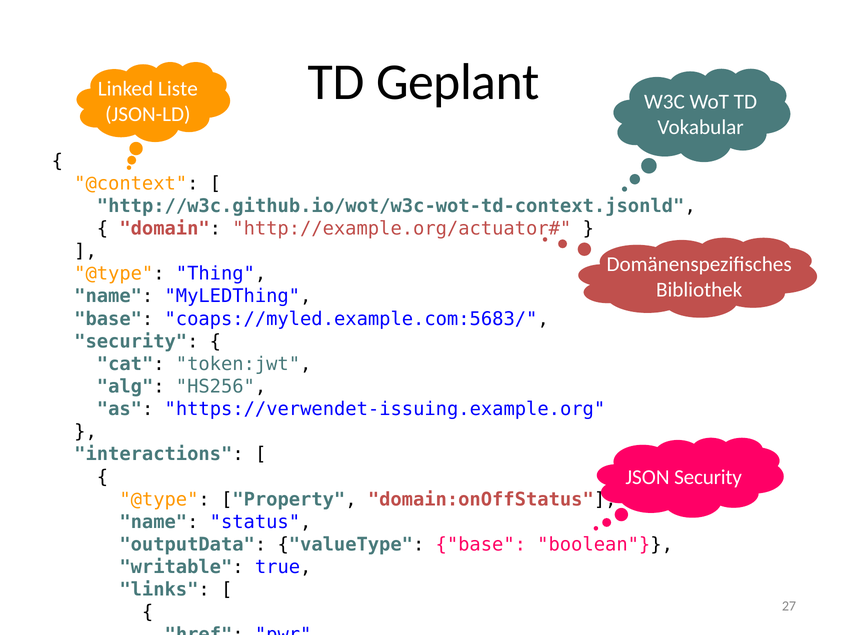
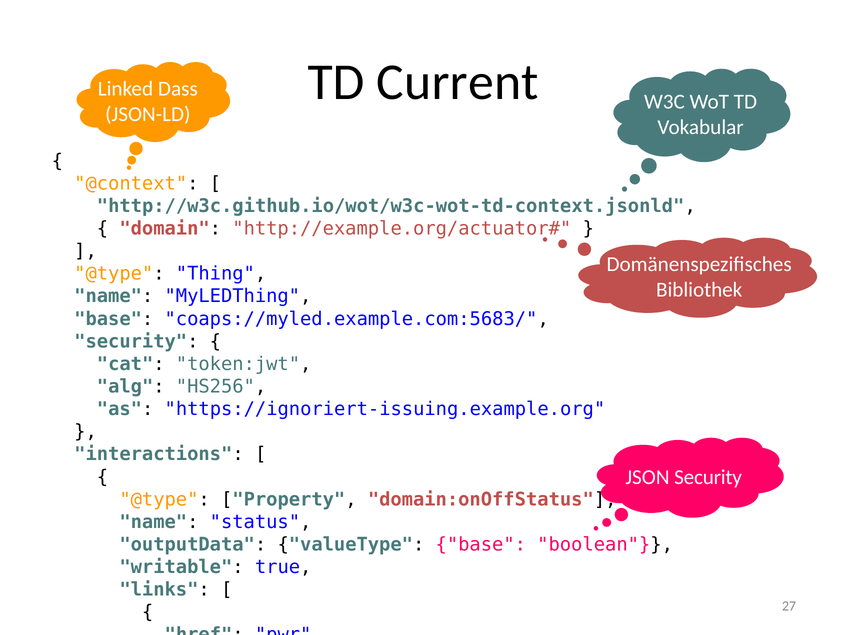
Geplant: Geplant -> Current (458, 82)
Liste: Liste -> Dass (178, 89)
https://verwendet-issuing.example.org: https://verwendet-issuing.example.org -> https://ignoriert-issuing.example.org (385, 409)
